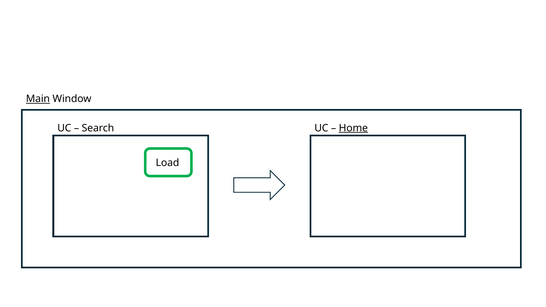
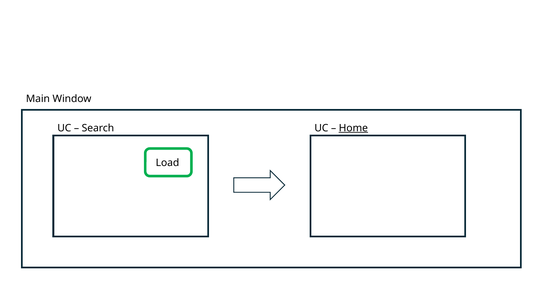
Main underline: present -> none (38, 99)
